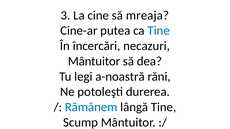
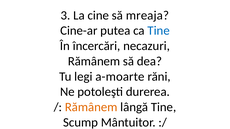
Mântuitor: Mântuitor -> Rămânem (94, 61)
a-noastră: a-noastră -> a-moarte (120, 77)
Rămânem colour: blue -> orange (91, 107)
